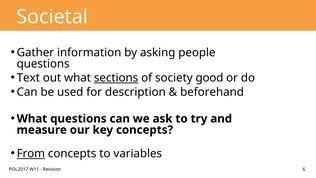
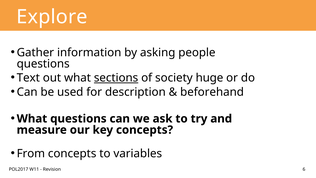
Societal: Societal -> Explore (52, 17)
good: good -> huge (209, 78)
From underline: present -> none (31, 153)
